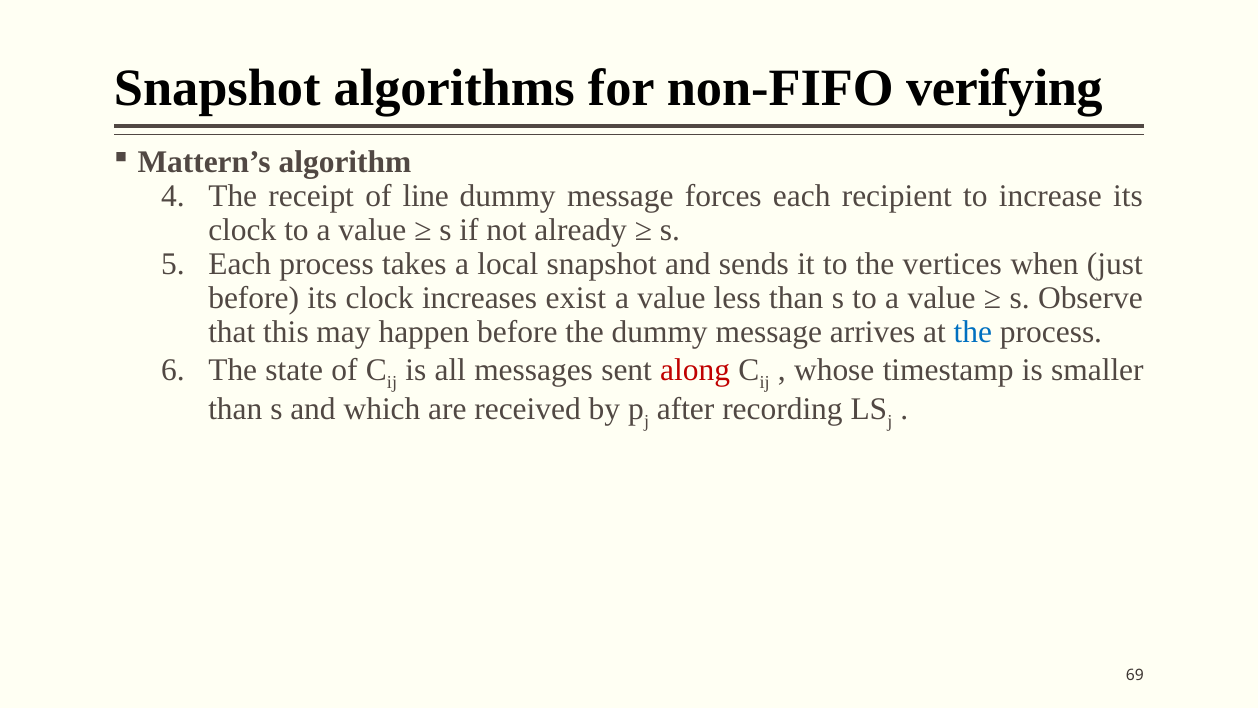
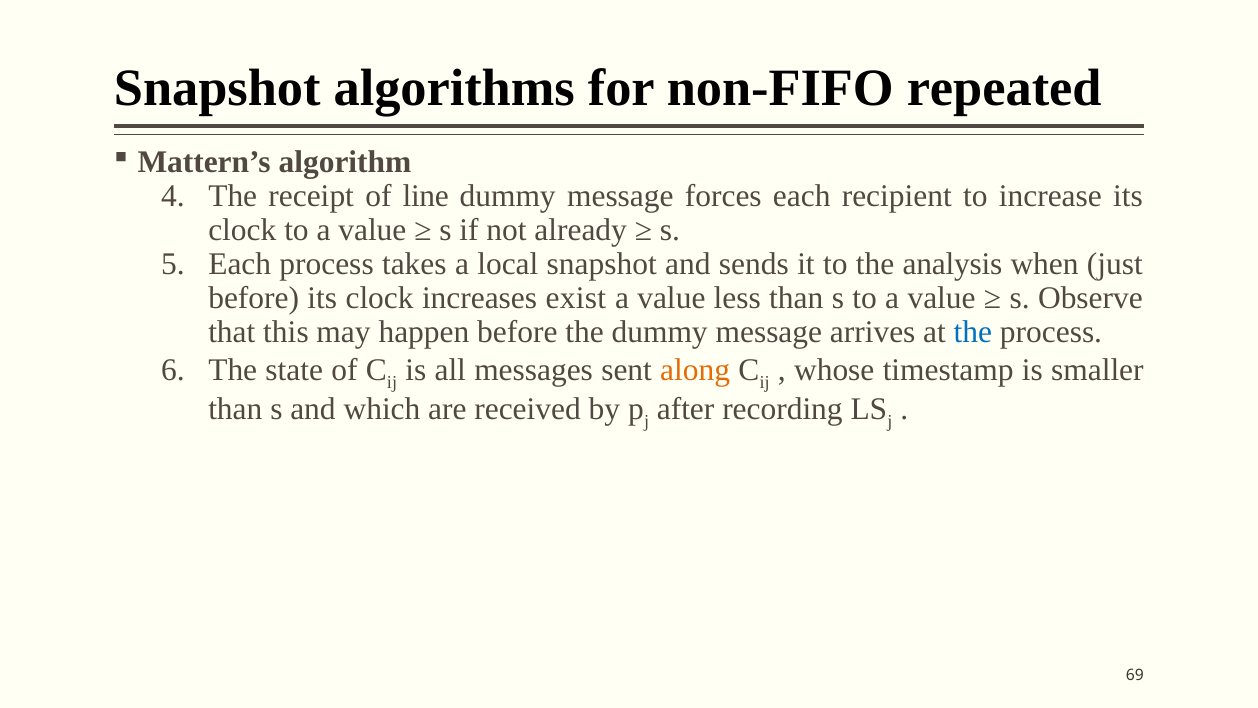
verifying: verifying -> repeated (1004, 88)
vertices: vertices -> analysis (953, 264)
along colour: red -> orange (695, 370)
